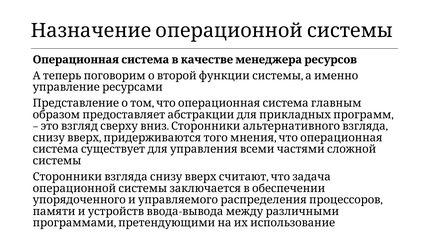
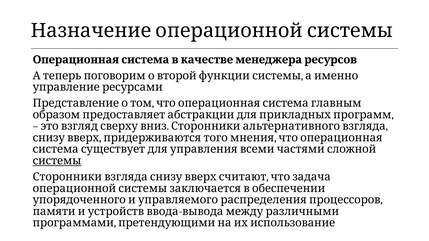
системы underline: none -> present (57, 161)
